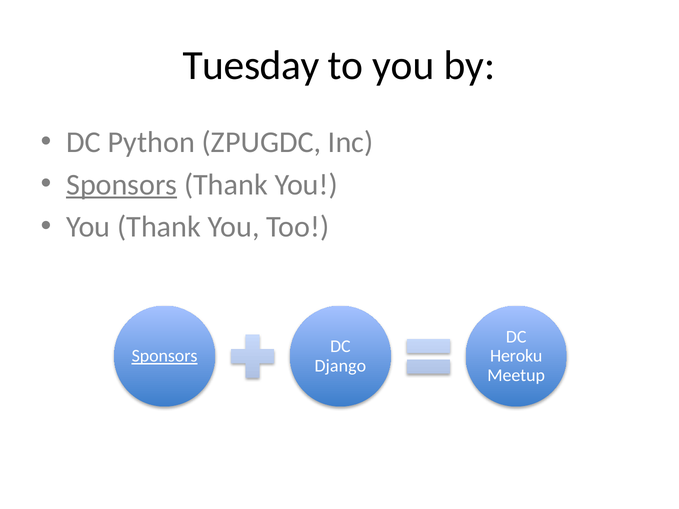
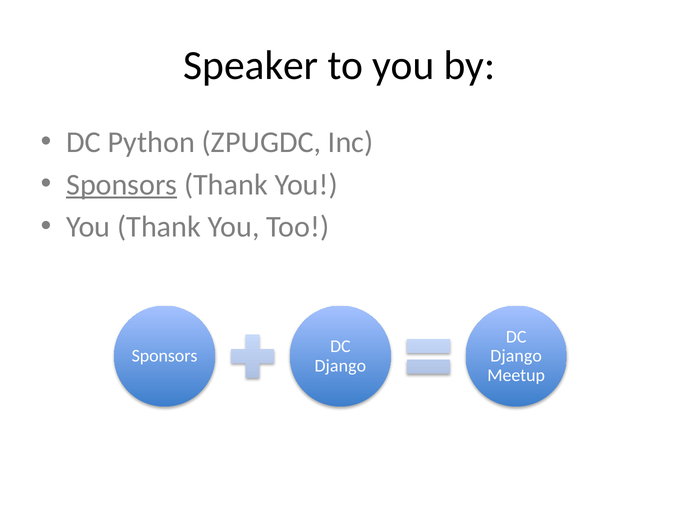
Tuesday: Tuesday -> Speaker (251, 66)
Sponsors underline: present -> none (165, 356)
Heroku: Heroku -> Django (516, 356)
